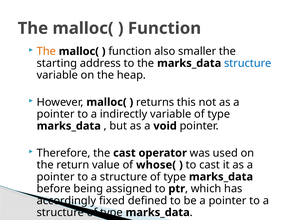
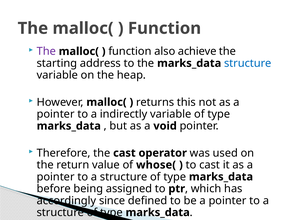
The colour: orange -> purple (46, 51)
smaller: smaller -> achieve (197, 51)
fixed: fixed -> since (112, 201)
